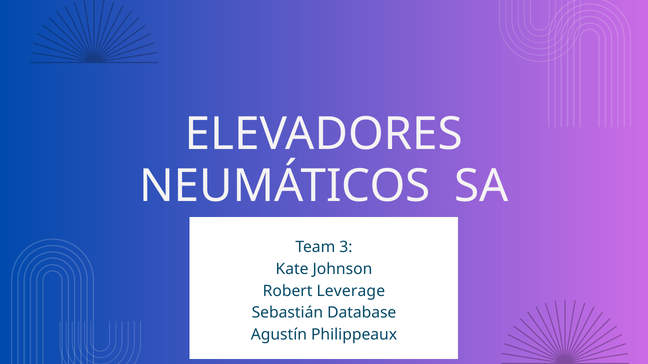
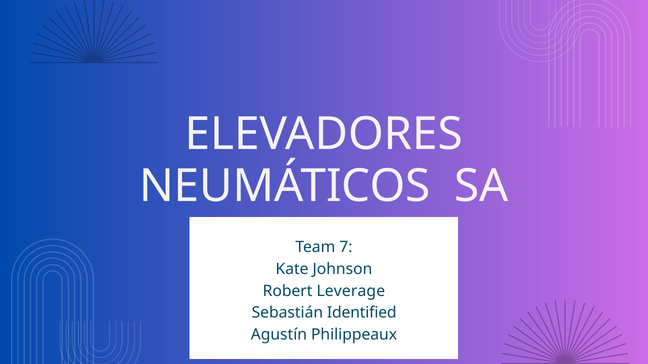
3: 3 -> 7 (346, 247)
Database: Database -> Identified (362, 313)
